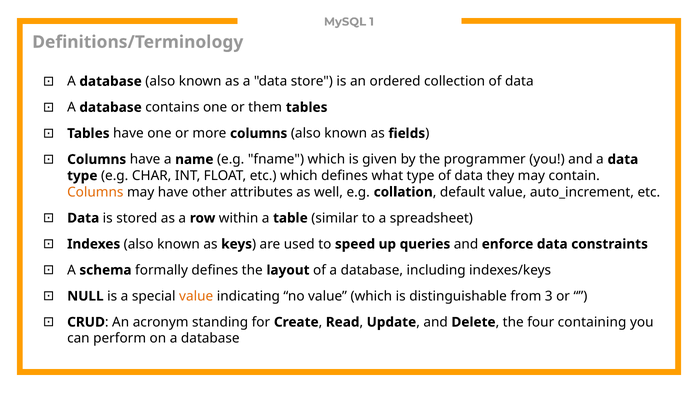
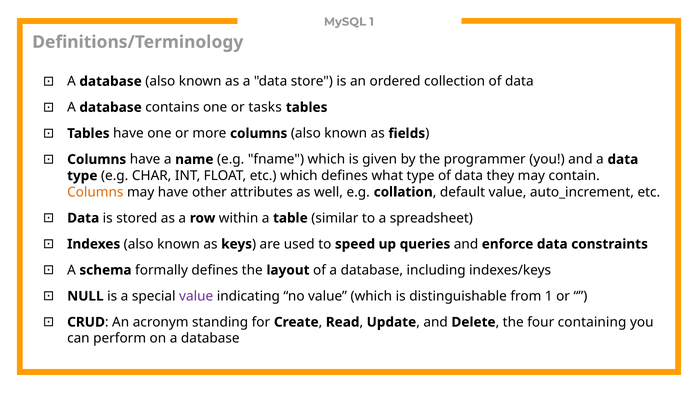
them: them -> tasks (265, 107)
value colour: orange -> purple (196, 296)
from 3: 3 -> 1 (549, 296)
